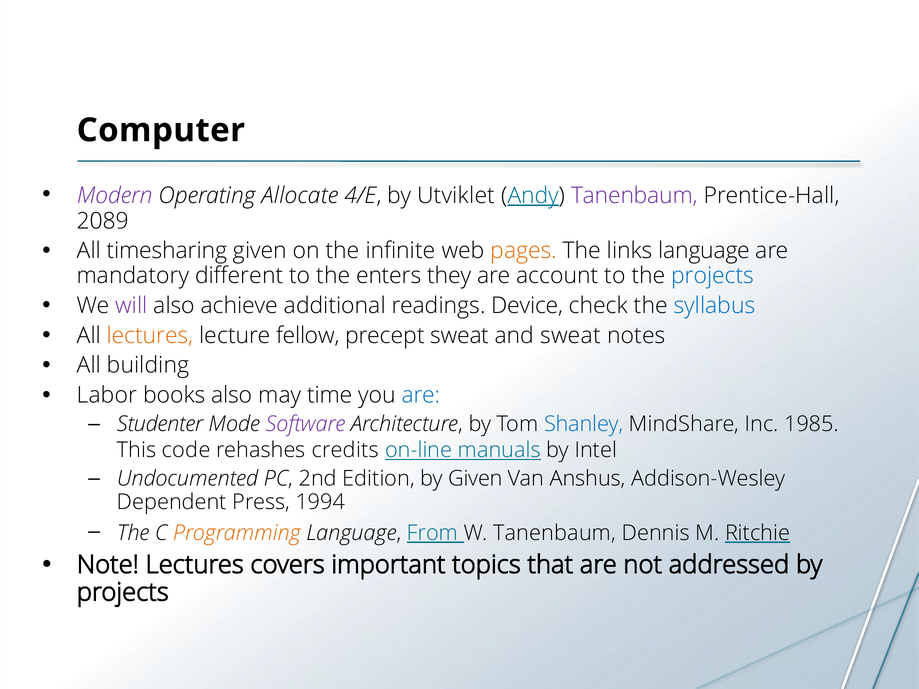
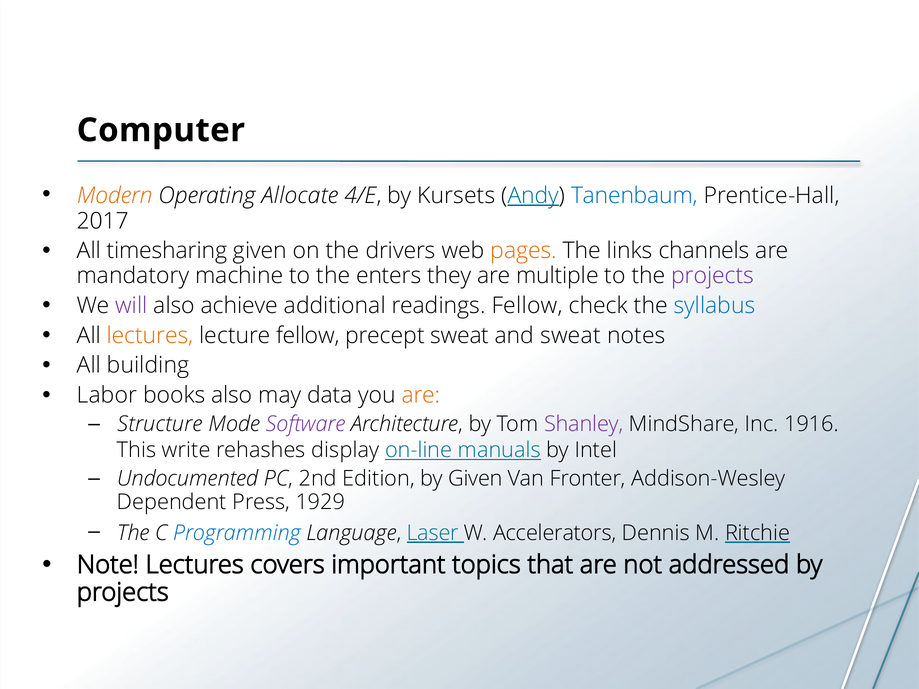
Modern colour: purple -> orange (115, 196)
Utviklet: Utviklet -> Kursets (456, 196)
Tanenbaum colour: purple -> blue (634, 196)
2089: 2089 -> 2017 (103, 221)
infinite: infinite -> drivers (401, 251)
links language: language -> channels (704, 251)
different: different -> machine (239, 276)
account: account -> multiple (557, 276)
projects colour: blue -> purple (713, 276)
readings Device: Device -> Fellow (527, 306)
time: time -> data (330, 395)
are colour: blue -> orange (421, 395)
Studenter: Studenter -> Structure (160, 424)
Shanley colour: blue -> purple (584, 424)
1985: 1985 -> 1916 (812, 424)
code: code -> write (186, 450)
credits: credits -> display (345, 450)
Anshus: Anshus -> Fronter (588, 479)
1994: 1994 -> 1929 (320, 502)
Programming colour: orange -> blue (237, 533)
From: From -> Laser (433, 533)
W Tanenbaum: Tanenbaum -> Accelerators (555, 533)
